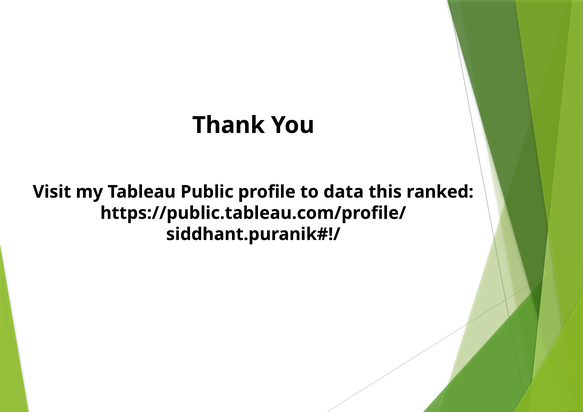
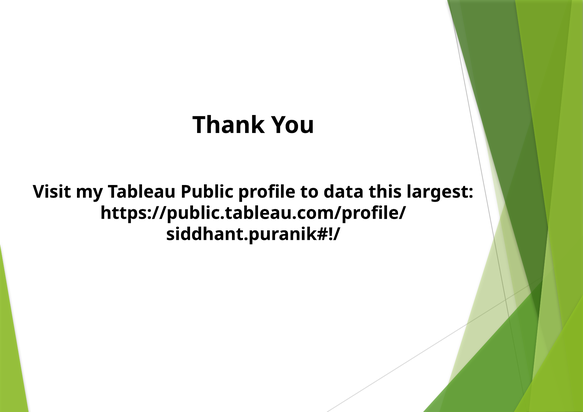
ranked: ranked -> largest (440, 192)
